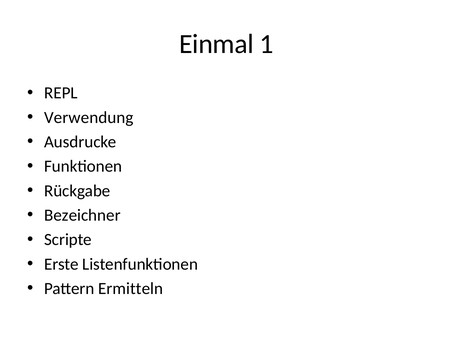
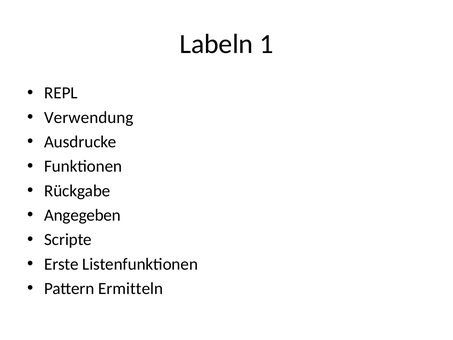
Einmal: Einmal -> Labeln (216, 44)
Bezeichner: Bezeichner -> Angegeben (82, 215)
